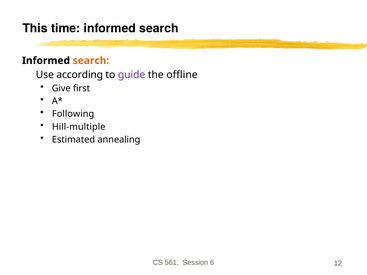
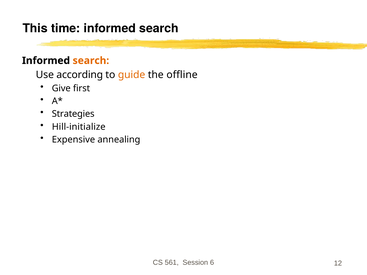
guide colour: purple -> orange (132, 75)
Following: Following -> Strategies (73, 114)
Hill-multiple: Hill-multiple -> Hill-initialize (79, 127)
Estimated: Estimated -> Expensive (73, 140)
